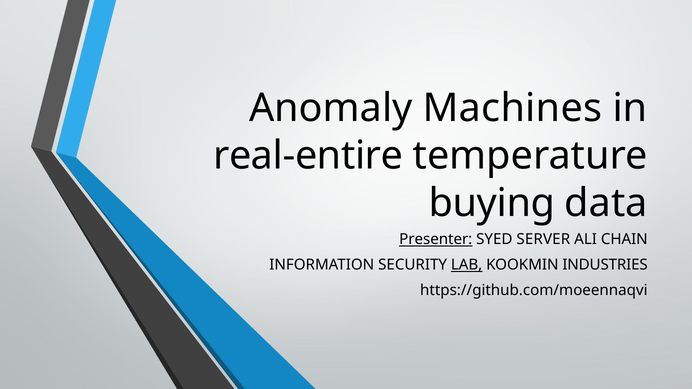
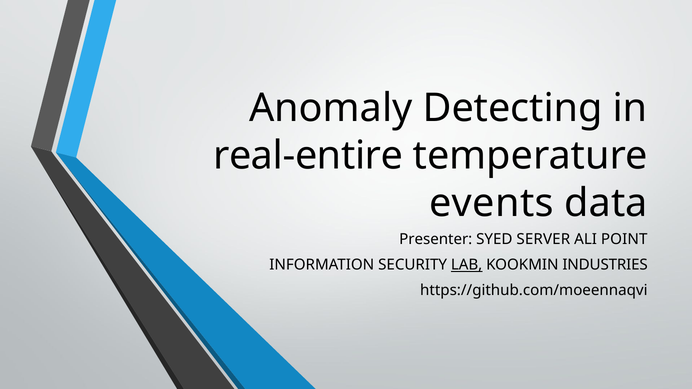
Machines: Machines -> Detecting (513, 108)
buying: buying -> events (492, 203)
Presenter underline: present -> none (436, 240)
CHAIN: CHAIN -> POINT (624, 240)
